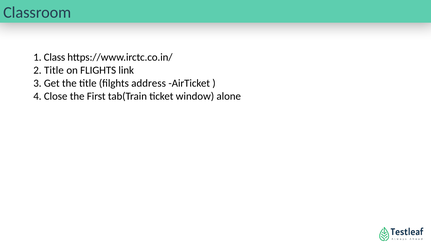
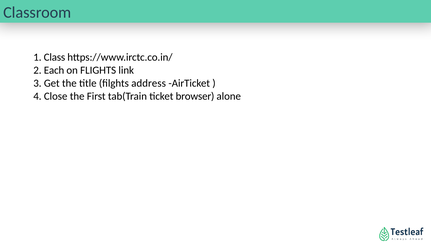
2 Title: Title -> Each (54, 70)
window: window -> browser (195, 96)
